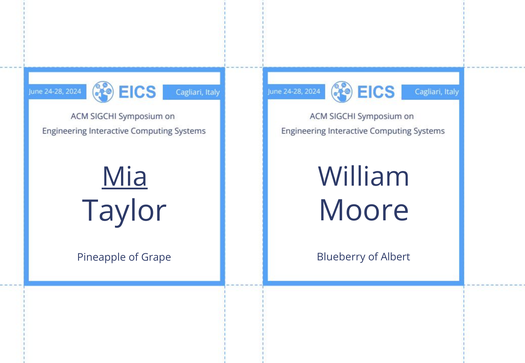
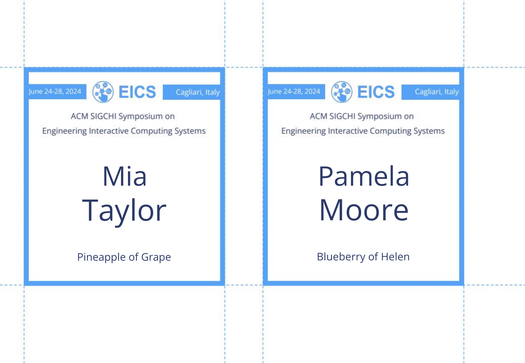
William: William -> Pamela (364, 177)
Mia underline: present -> none (125, 177)
Albert: Albert -> Helen (395, 258)
